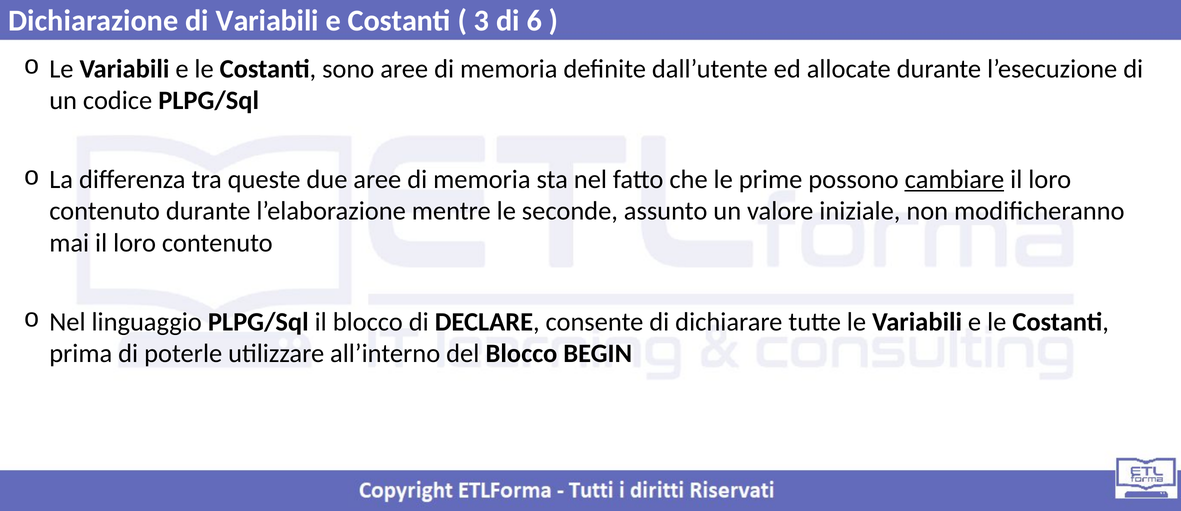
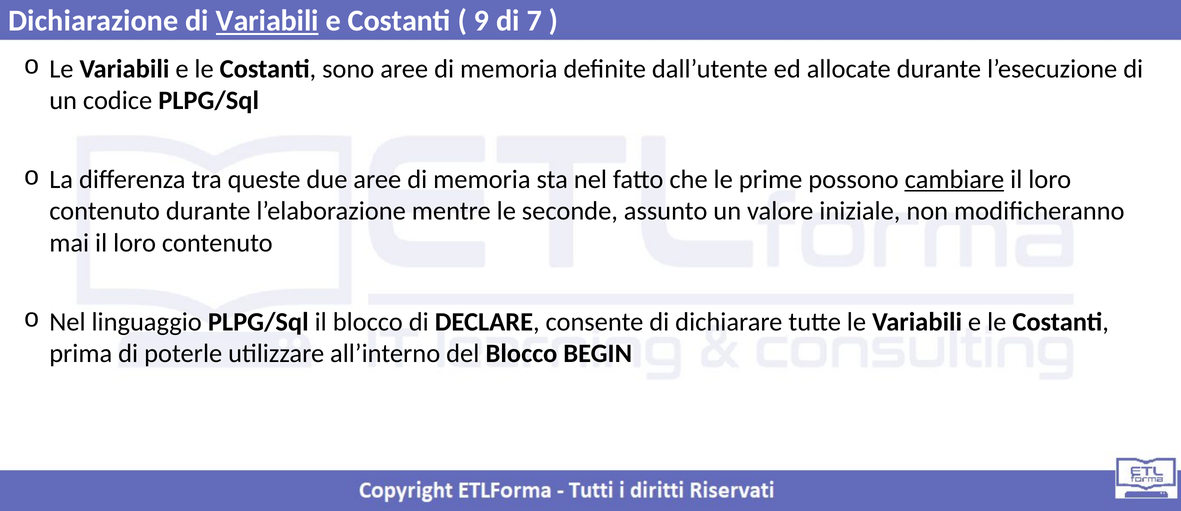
Variabili underline: none -> present (267, 21)
3: 3 -> 9 (482, 21)
6: 6 -> 7 (534, 21)
